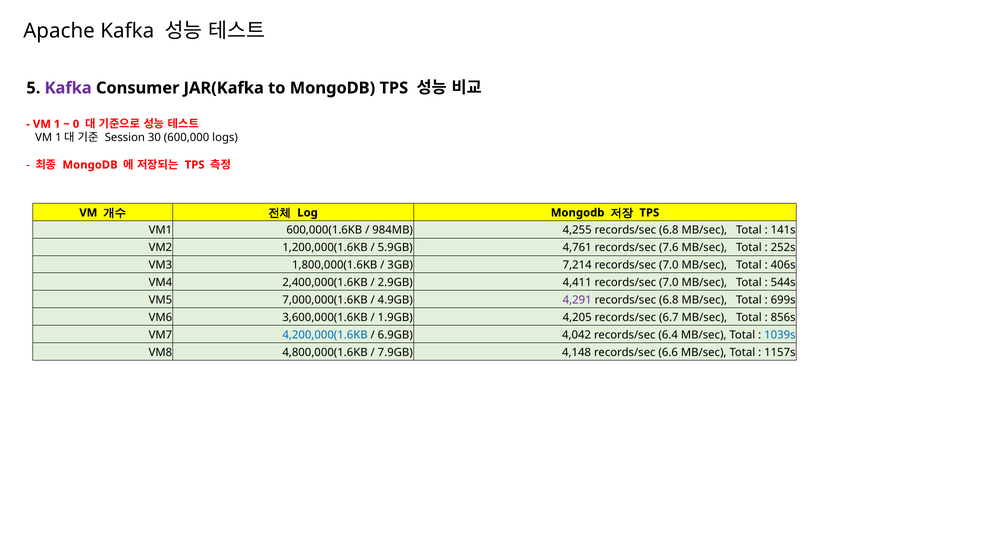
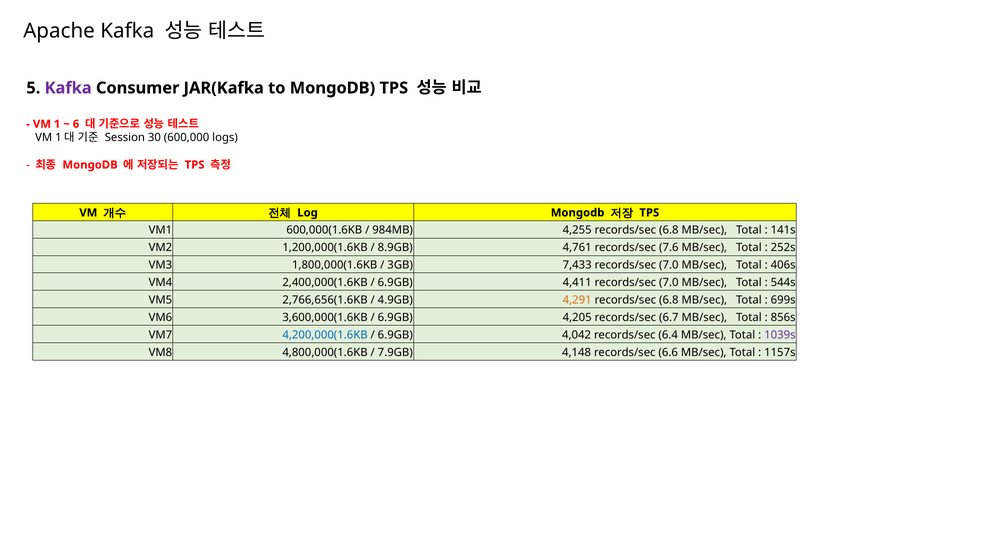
0: 0 -> 6 (76, 124)
5.9GB: 5.9GB -> 8.9GB (395, 248)
7,214: 7,214 -> 7,433 (577, 265)
2.9GB: 2.9GB -> 6.9GB (395, 282)
7,000,000(1.6KB: 7,000,000(1.6KB -> 2,766,656(1.6KB (325, 300)
4,291 colour: purple -> orange (577, 300)
1.9GB: 1.9GB -> 6.9GB (395, 317)
1039s colour: blue -> purple (780, 335)
